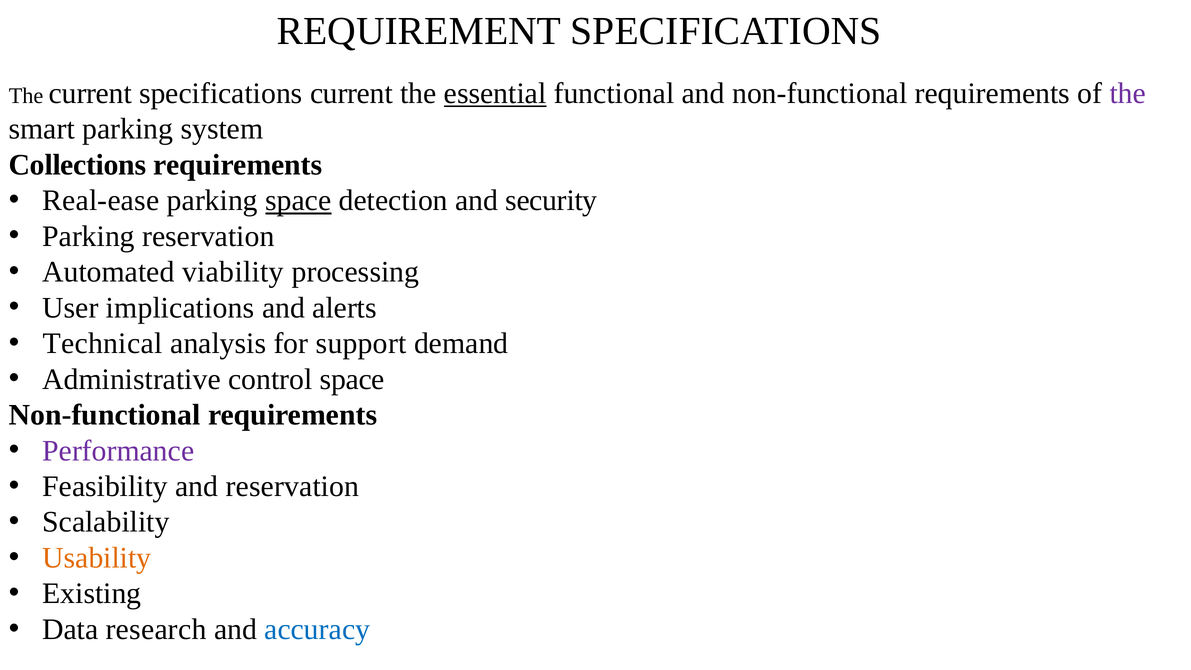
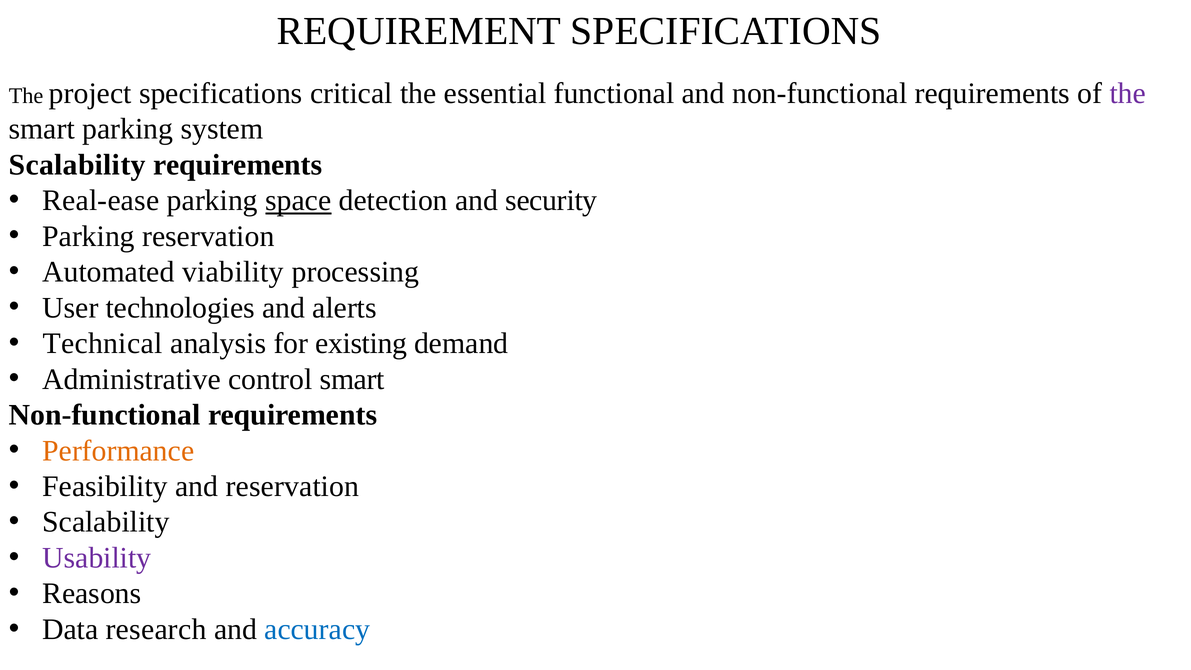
The current: current -> project (90, 93)
specifications current: current -> critical (351, 93)
essential underline: present -> none (495, 93)
Collections: Collections -> Scalability (77, 165)
implications: implications -> technologies (180, 308)
support: support -> existing (361, 343)
control space: space -> smart (352, 379)
Performance colour: purple -> orange (118, 451)
Usability colour: orange -> purple (97, 558)
Existing: Existing -> Reasons (92, 594)
